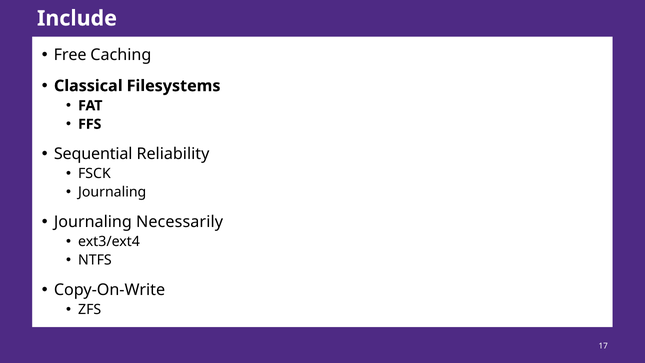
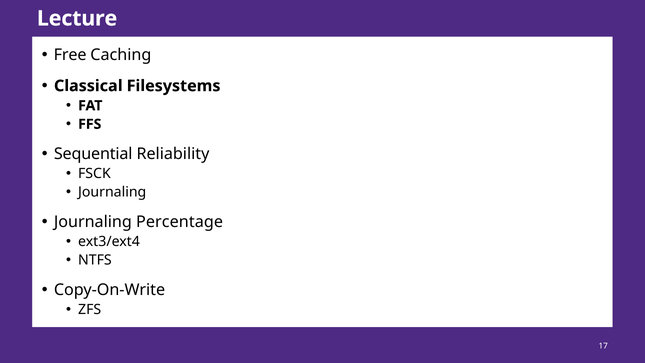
Include: Include -> Lecture (77, 18)
Necessarily: Necessarily -> Percentage (180, 222)
